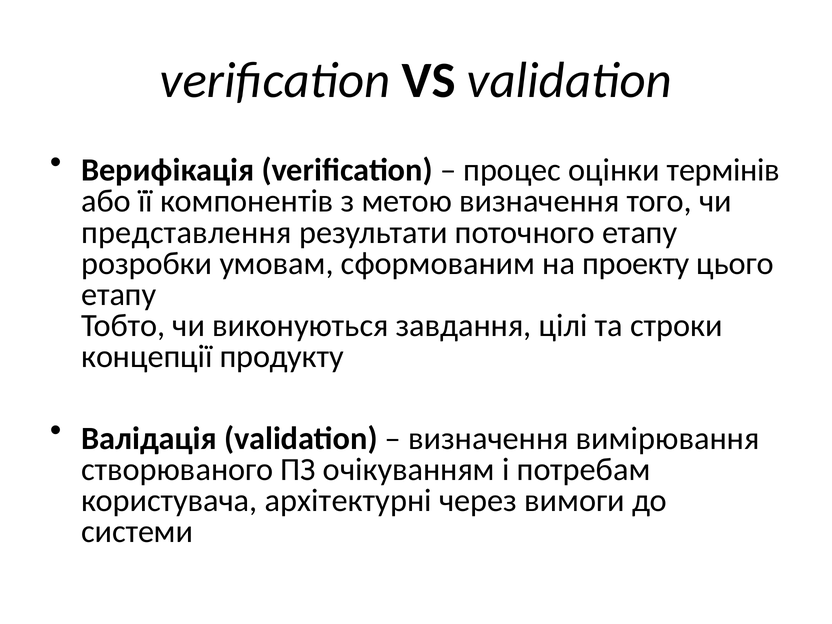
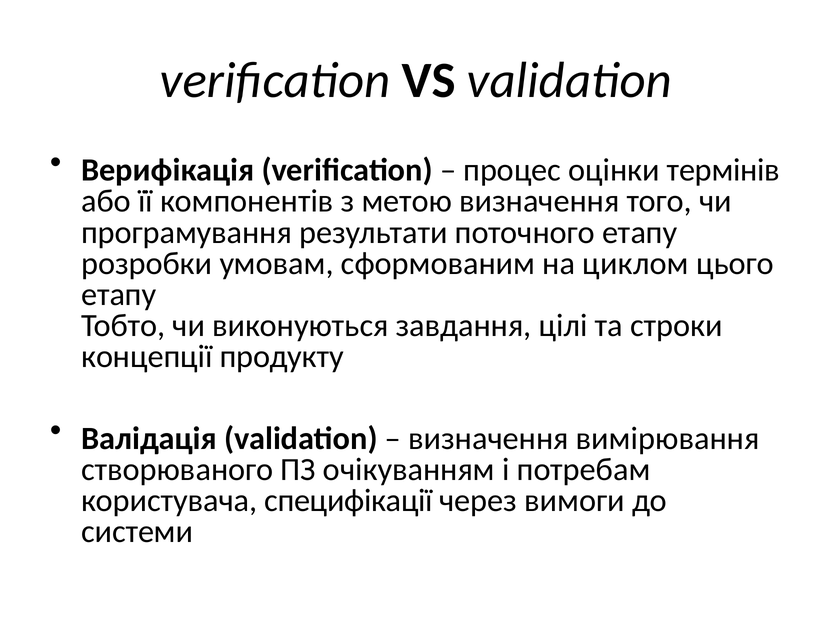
представлення: представлення -> програмування (186, 232)
проекту: проекту -> циклом (636, 263)
архітектурні: архітектурні -> специфікації (348, 501)
